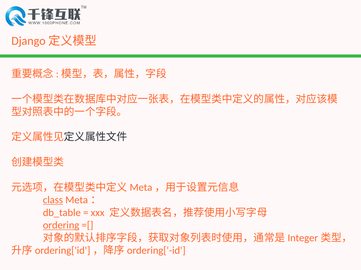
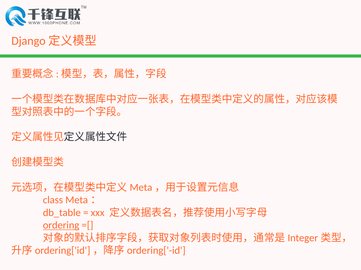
class underline: present -> none (53, 201)
